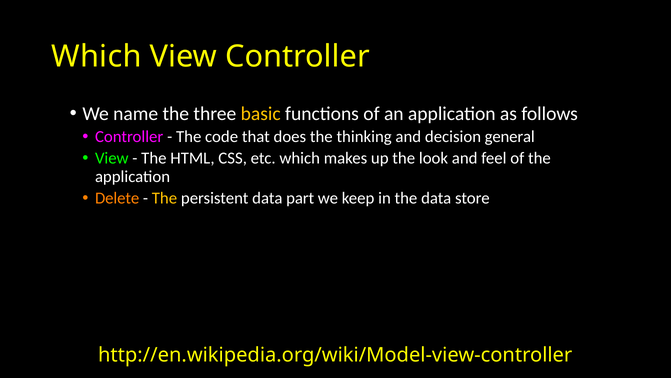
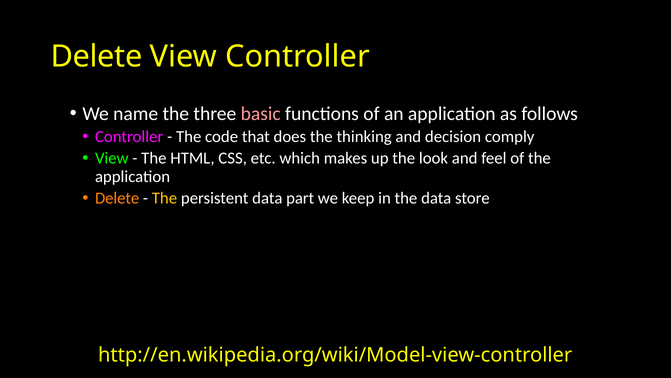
Which: Which -> Delete (97, 56)
basic colour: yellow -> pink (261, 113)
general: general -> comply (510, 137)
